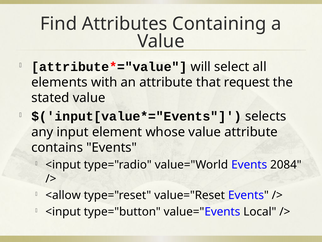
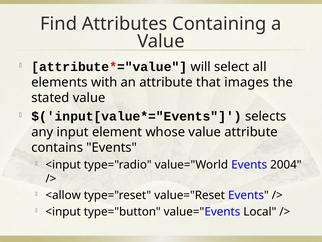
request: request -> images (247, 82)
2084: 2084 -> 2004 (286, 165)
